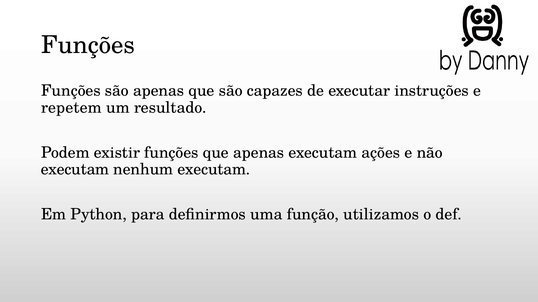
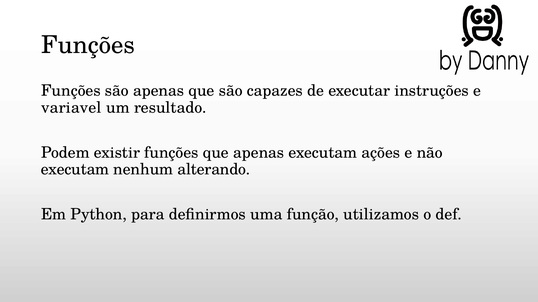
repetem: repetem -> variavel (71, 108)
nenhum executam: executam -> alterando (214, 170)
